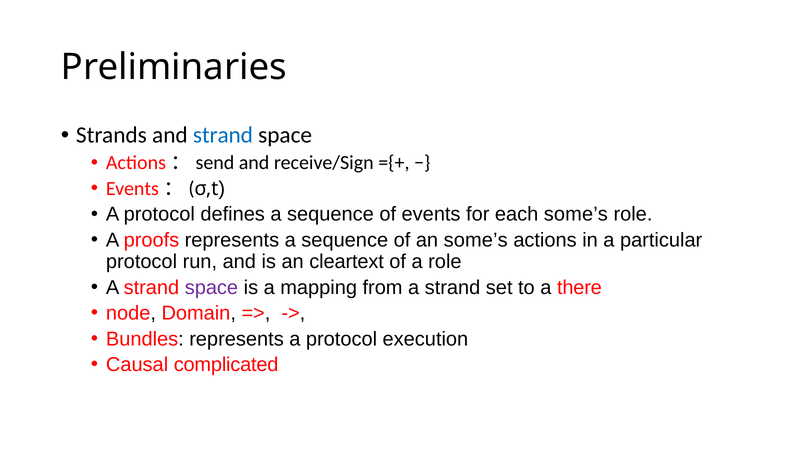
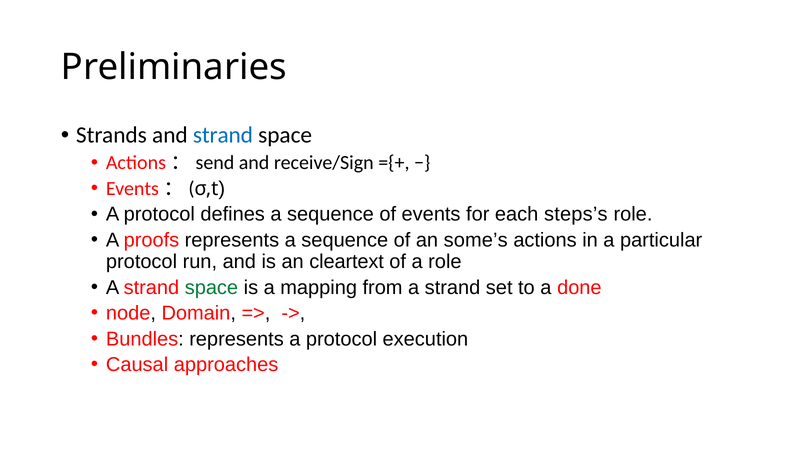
each some’s: some’s -> steps’s (576, 214)
space colour: purple -> green (211, 287)
there: there -> done (579, 287)
complicated: complicated -> approaches (226, 365)
